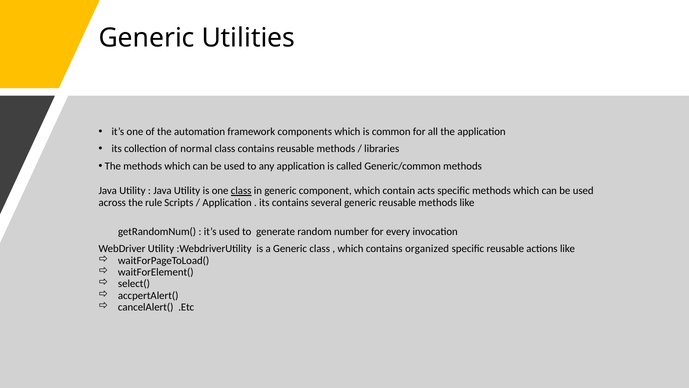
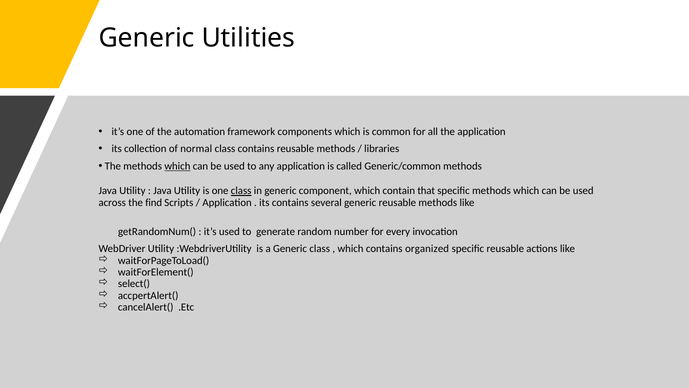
which underline: none -> present (177, 166)
acts: acts -> that (426, 191)
rule: rule -> find (154, 202)
